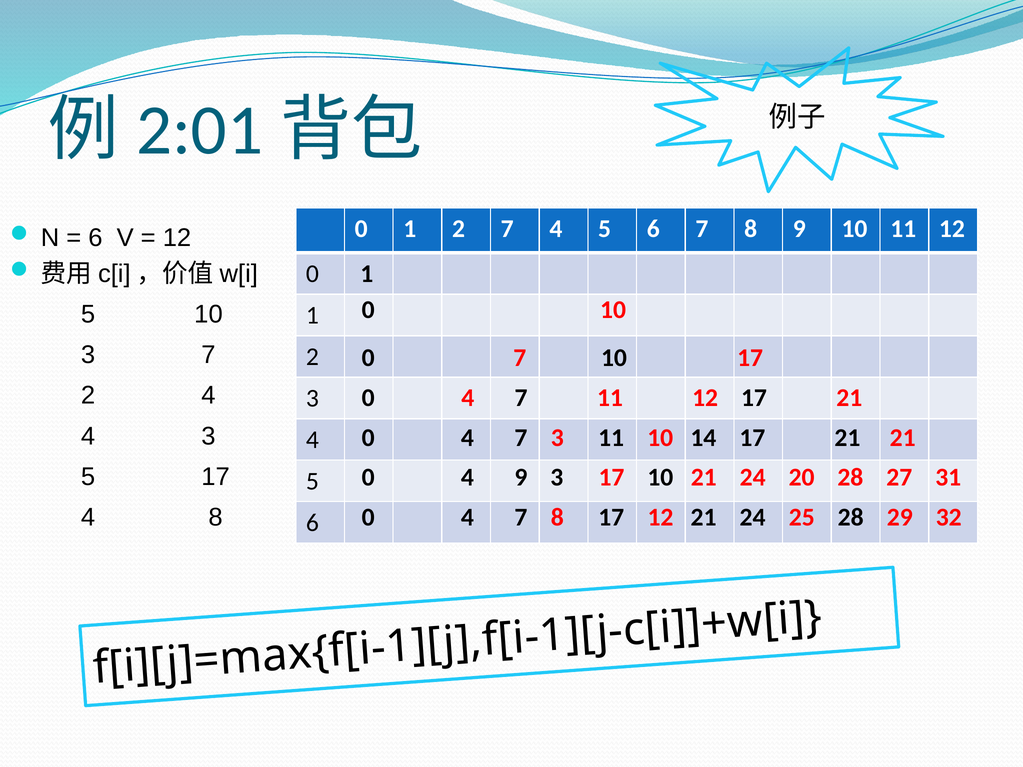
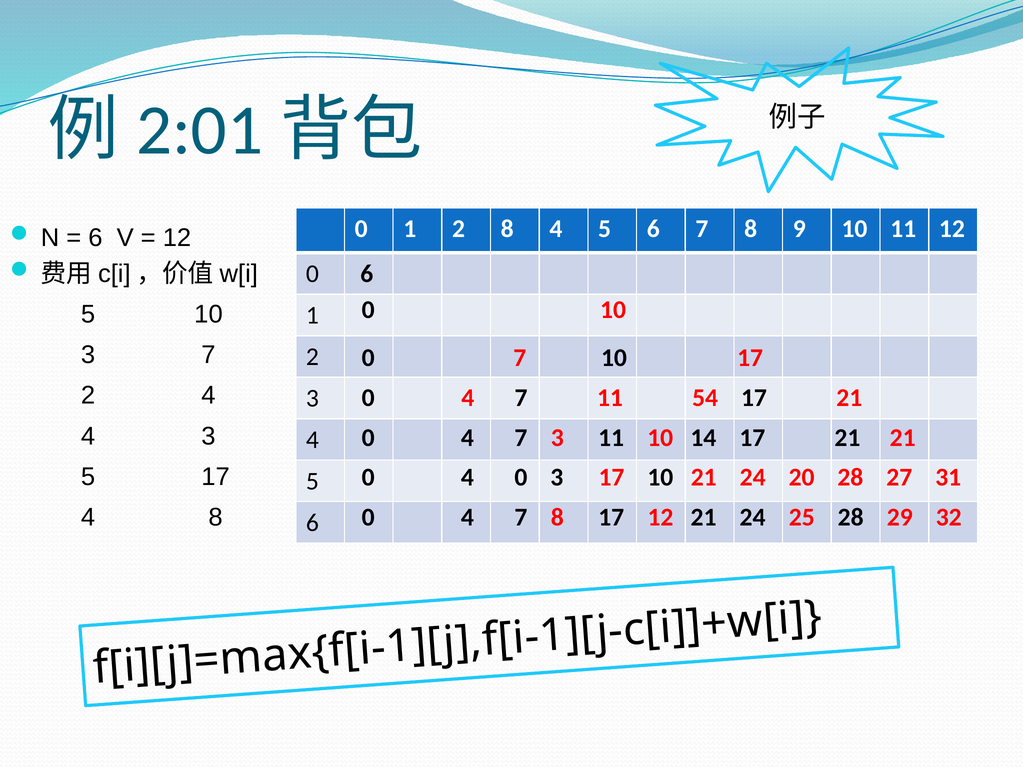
2 7: 7 -> 8 (507, 229)
1: 1 -> 6 (367, 274)
7 11 12: 12 -> 54 (705, 398)
4 9: 9 -> 0 (521, 478)
